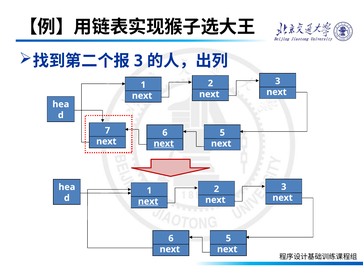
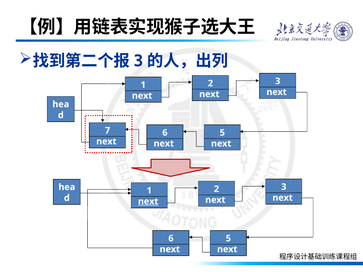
next underline: present -> none (164, 144)
